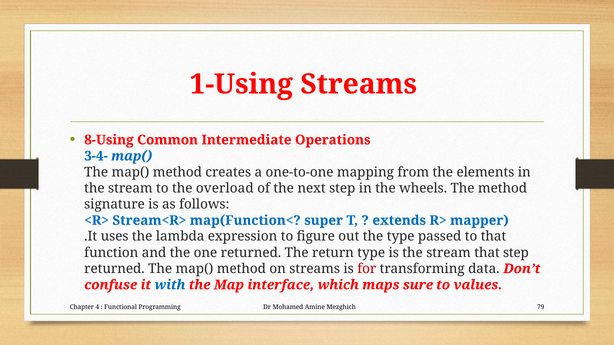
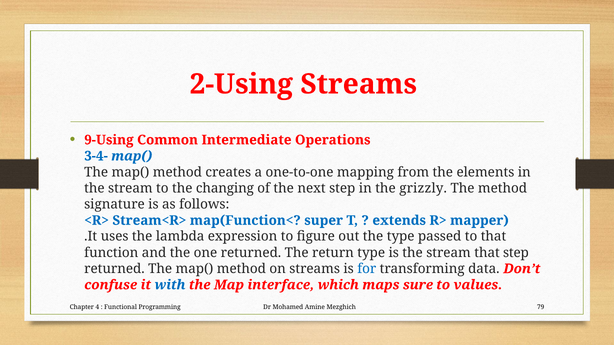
1-Using: 1-Using -> 2-Using (241, 84)
8-Using: 8-Using -> 9-Using (109, 140)
overload: overload -> changing (225, 188)
wheels: wheels -> grizzly (423, 188)
for colour: red -> blue (367, 269)
